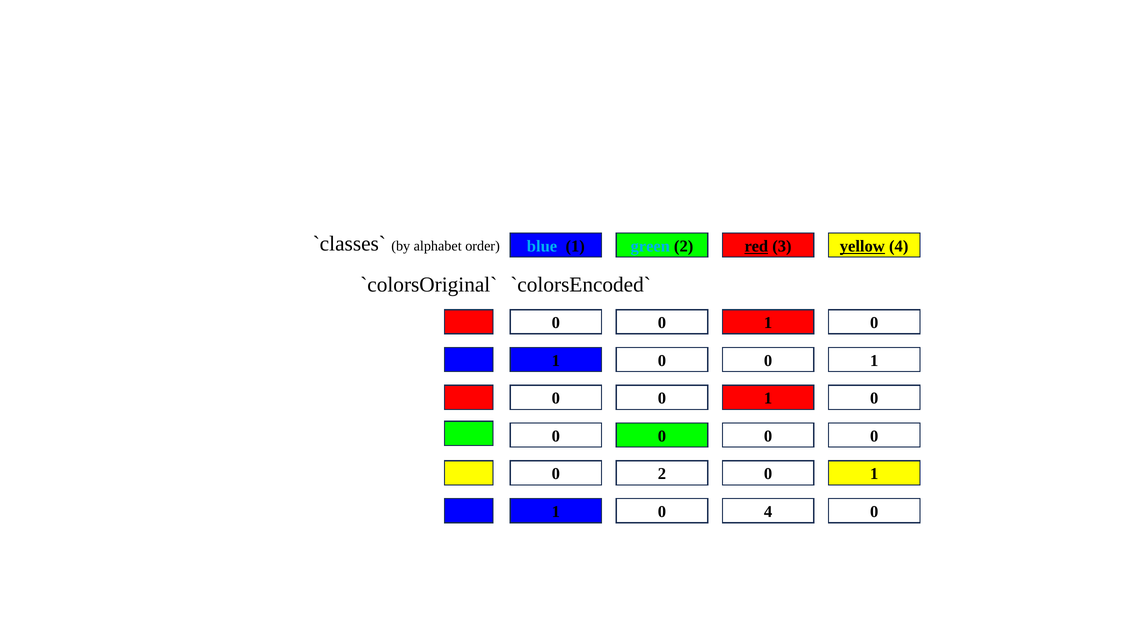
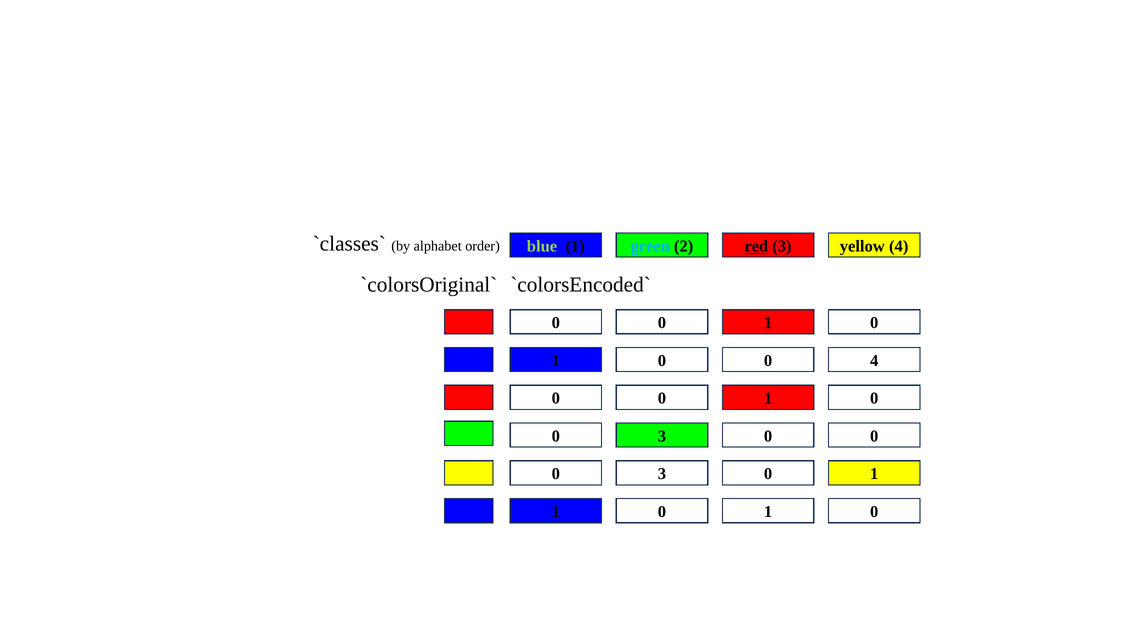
blue colour: light blue -> light green (542, 246)
yellow underline: present -> none (862, 246)
1: 1 -> 4 (874, 361)
0: 0 -> 3 (662, 436)
2: 2 -> 3 (662, 474)
4: 4 -> 1 (768, 512)
